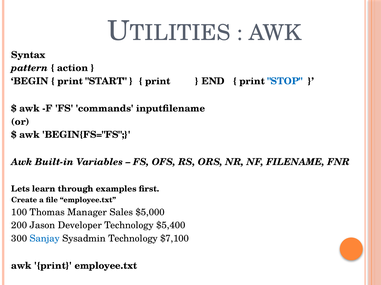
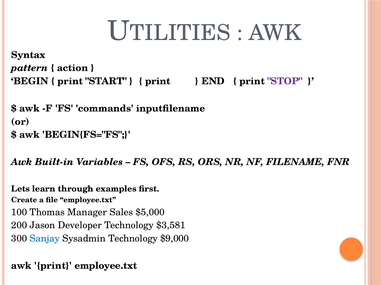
STOP colour: blue -> purple (285, 81)
$5,400: $5,400 -> $3,581 (171, 226)
$7,100: $7,100 -> $9,000 (175, 239)
